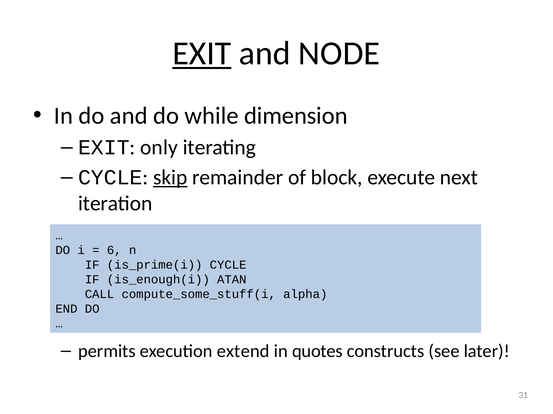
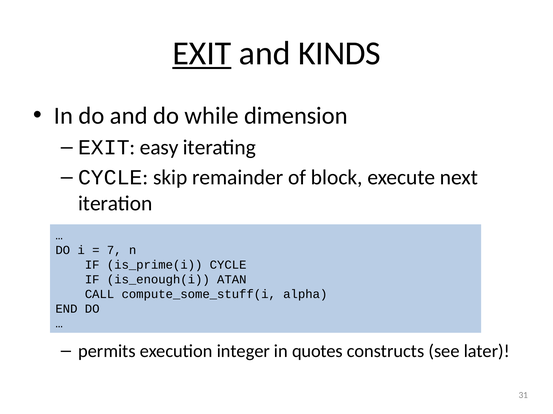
NODE: NODE -> KINDS (339, 54)
only: only -> easy (159, 148)
skip underline: present -> none (170, 178)
6: 6 -> 7 (114, 250)
extend: extend -> integer (243, 352)
